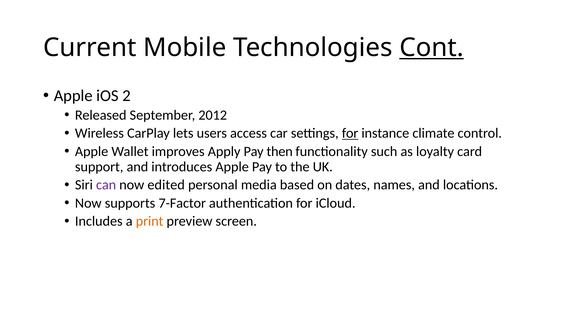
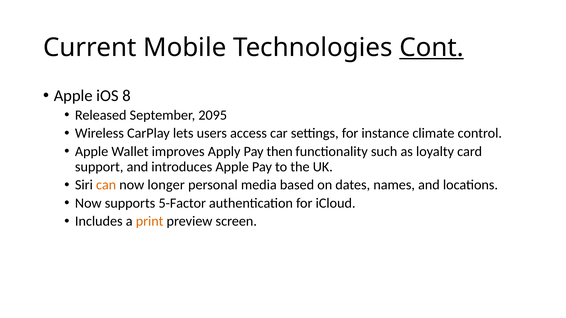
2: 2 -> 8 (126, 96)
2012: 2012 -> 2095 (213, 115)
for underline: present -> none (350, 133)
can colour: purple -> orange (106, 185)
edited: edited -> longer (166, 185)
7-Factor: 7-Factor -> 5-Factor (182, 203)
